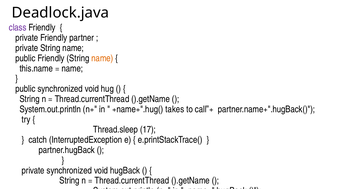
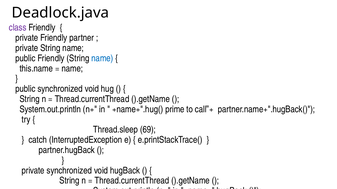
name colour: orange -> blue (102, 58)
takes: takes -> prime (175, 110)
17: 17 -> 69 (148, 130)
